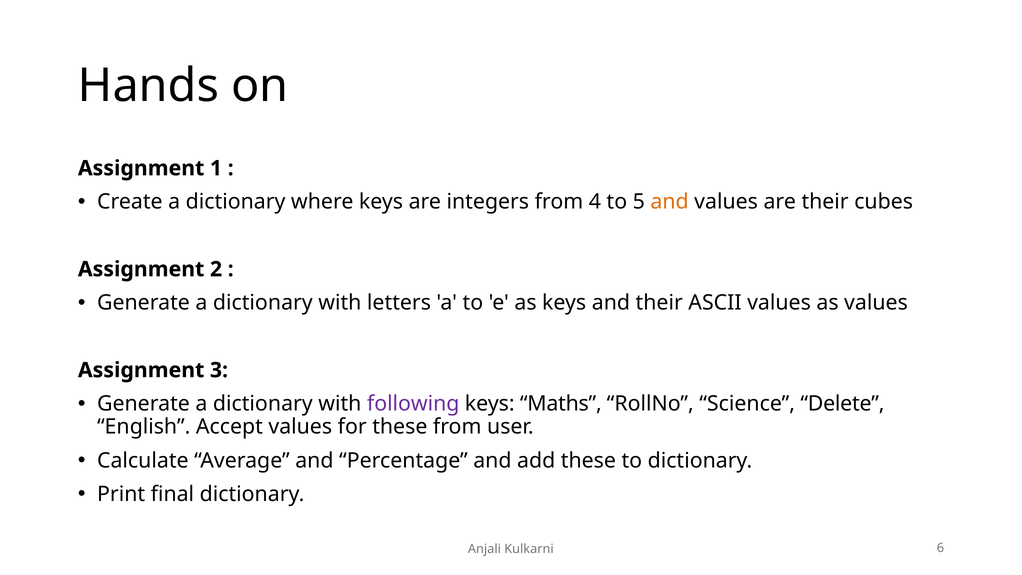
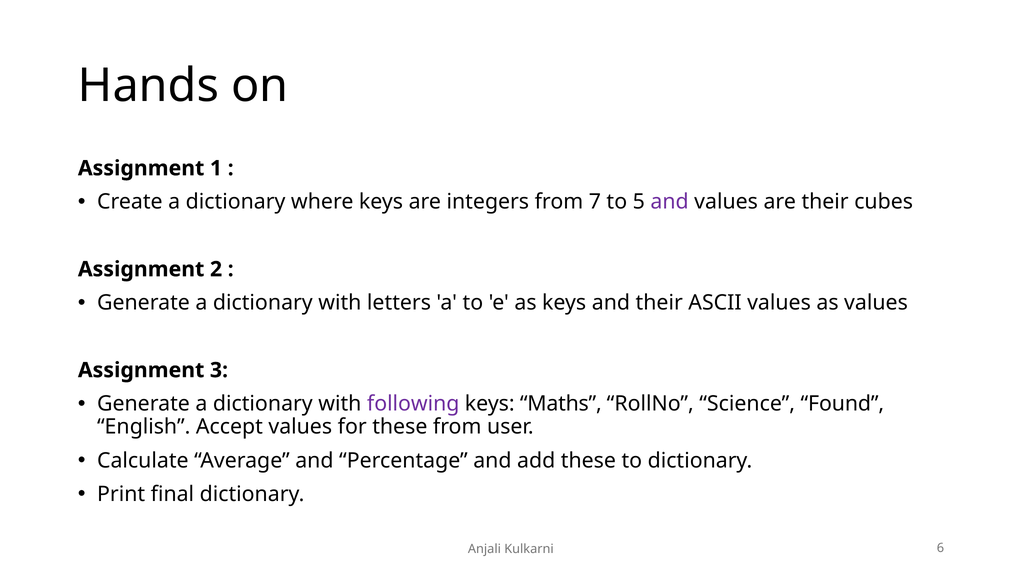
4: 4 -> 7 (595, 202)
and colour: orange -> purple (670, 202)
Delete: Delete -> Found (842, 404)
